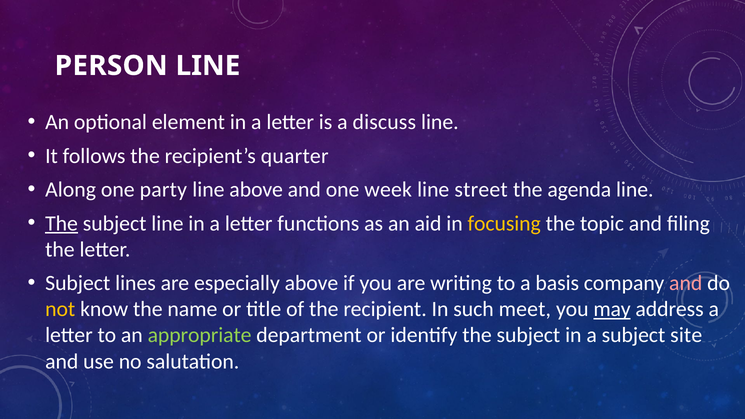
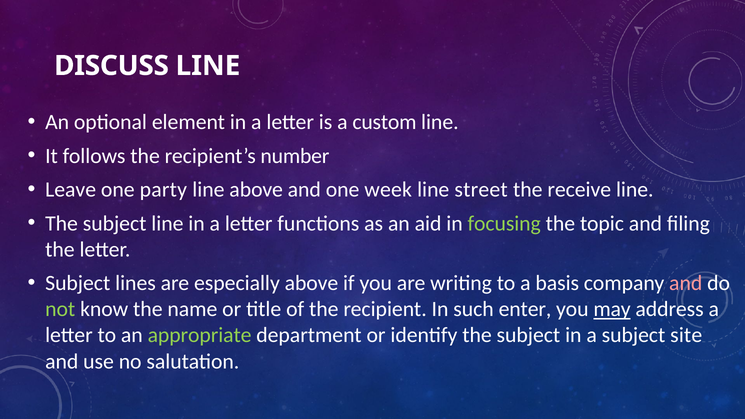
PERSON: PERSON -> DISCUSS (111, 66)
discuss: discuss -> custom (384, 122)
quarter: quarter -> number (295, 156)
Along: Along -> Leave (71, 190)
agenda: agenda -> receive (579, 190)
The underline: present -> none (62, 223)
focusing colour: yellow -> light green (504, 223)
not colour: yellow -> light green (60, 309)
meet: meet -> enter (525, 309)
